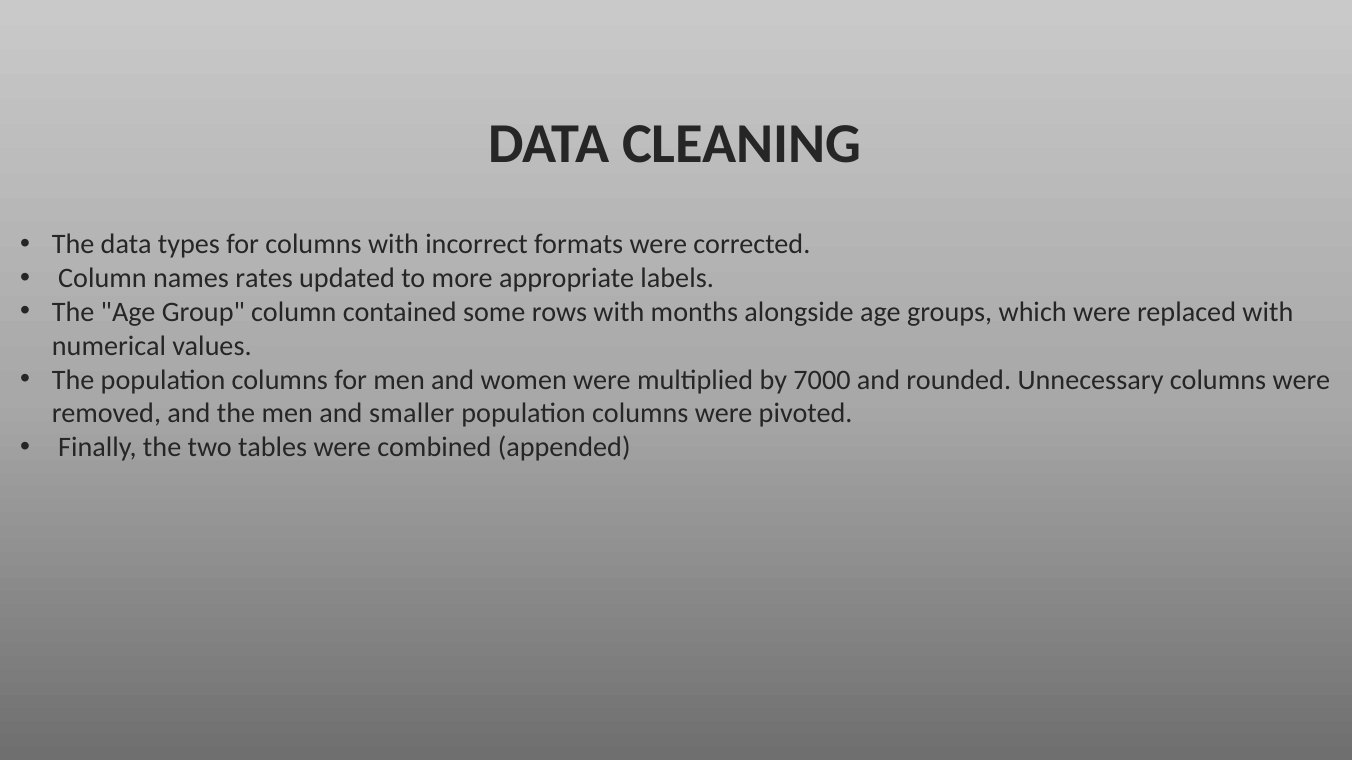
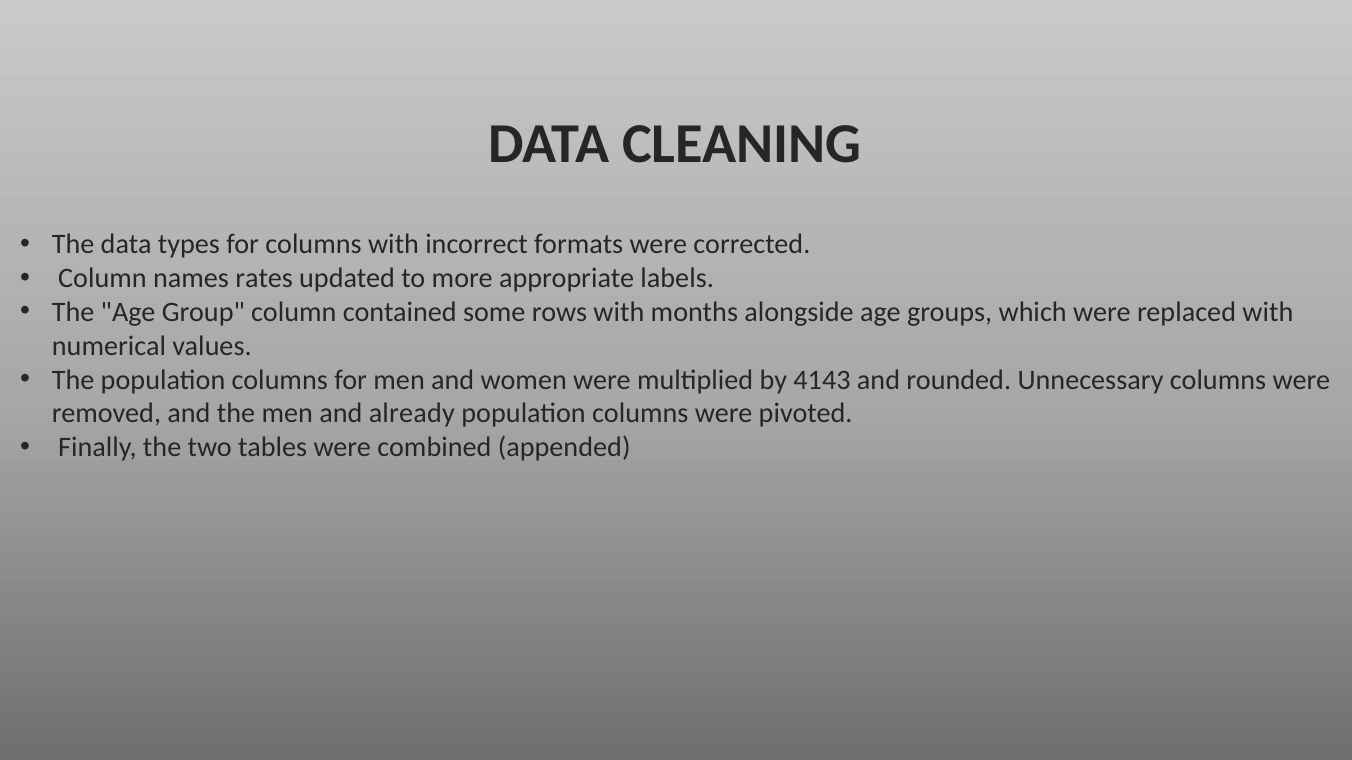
7000: 7000 -> 4143 (822, 380)
smaller: smaller -> already (412, 414)
